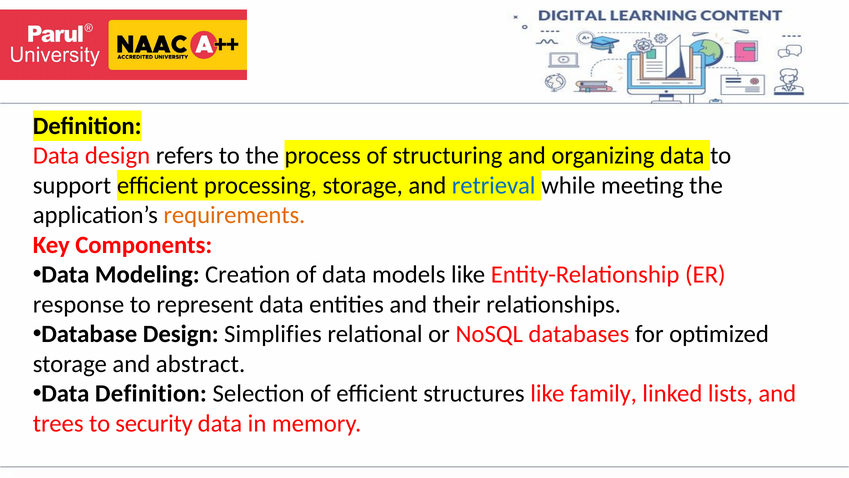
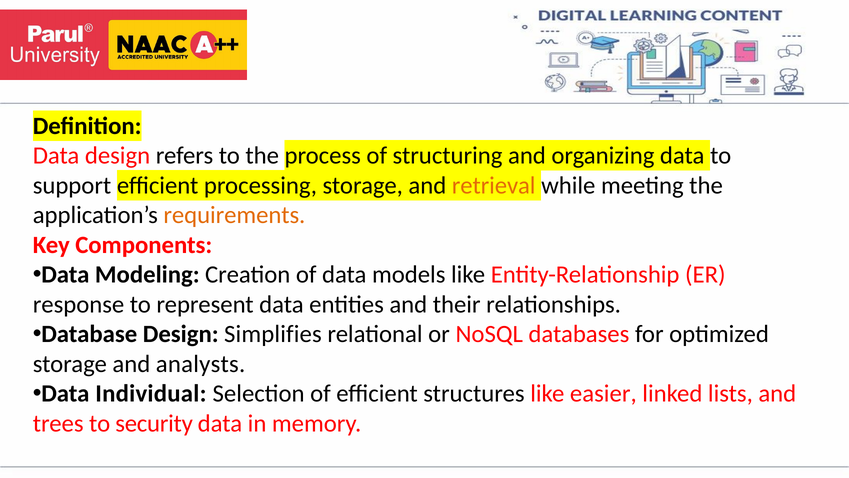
retrieval colour: blue -> orange (494, 185)
abstract: abstract -> analysts (201, 364)
Data Definition: Definition -> Individual (151, 393)
family: family -> easier (603, 393)
